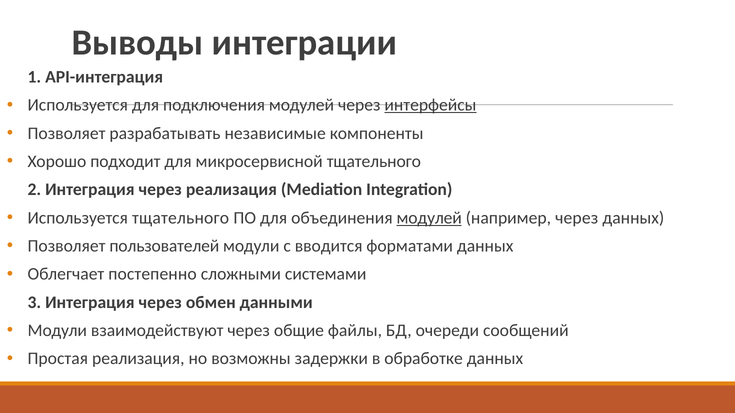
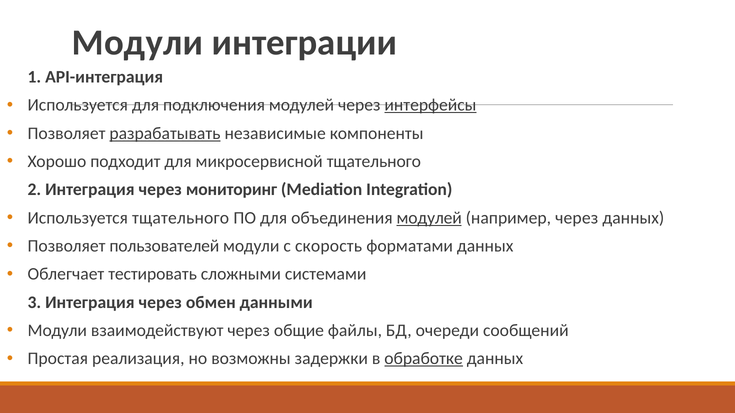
Выводы: Выводы -> Модули (137, 43)
разрабатывать underline: none -> present (165, 133)
через реализация: реализация -> мониторинг (232, 190)
вводится: вводится -> скорость (329, 246)
постепенно: постепенно -> тестировать (153, 274)
обработке underline: none -> present (424, 359)
